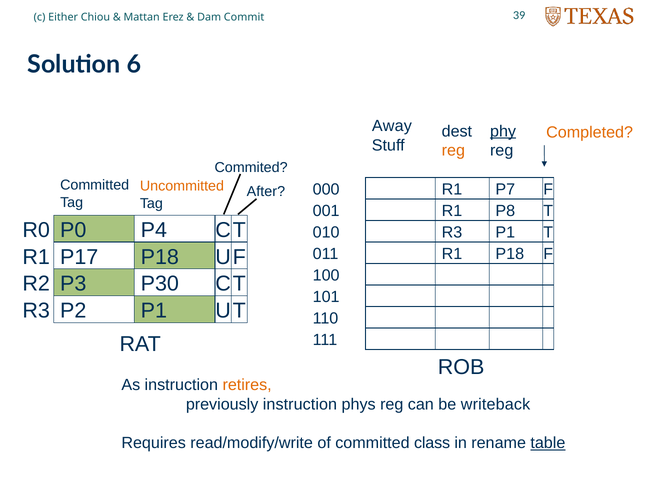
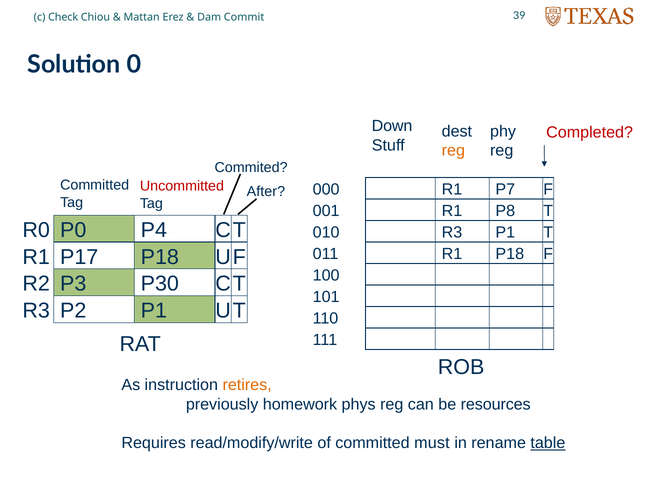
Either: Either -> Check (63, 17)
6: 6 -> 0 (134, 65)
Away: Away -> Down (392, 126)
phy underline: present -> none (503, 131)
Completed colour: orange -> red (590, 132)
Uncommitted colour: orange -> red (182, 186)
previously instruction: instruction -> homework (300, 404)
writeback: writeback -> resources (496, 404)
class: class -> must (432, 443)
